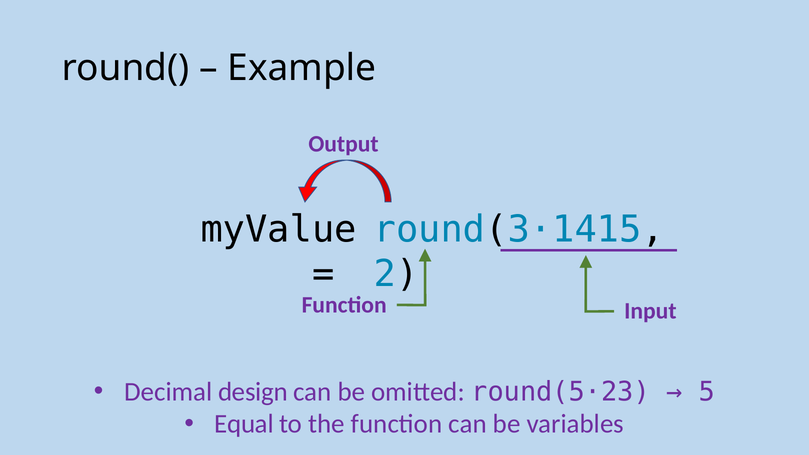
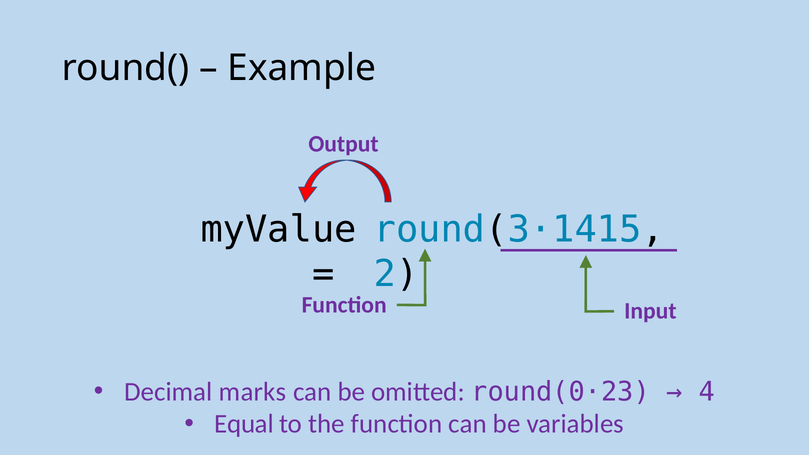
design: design -> marks (253, 392)
round(5·23: round(5·23 -> round(0·23 (561, 392)
5: 5 -> 4 (707, 392)
